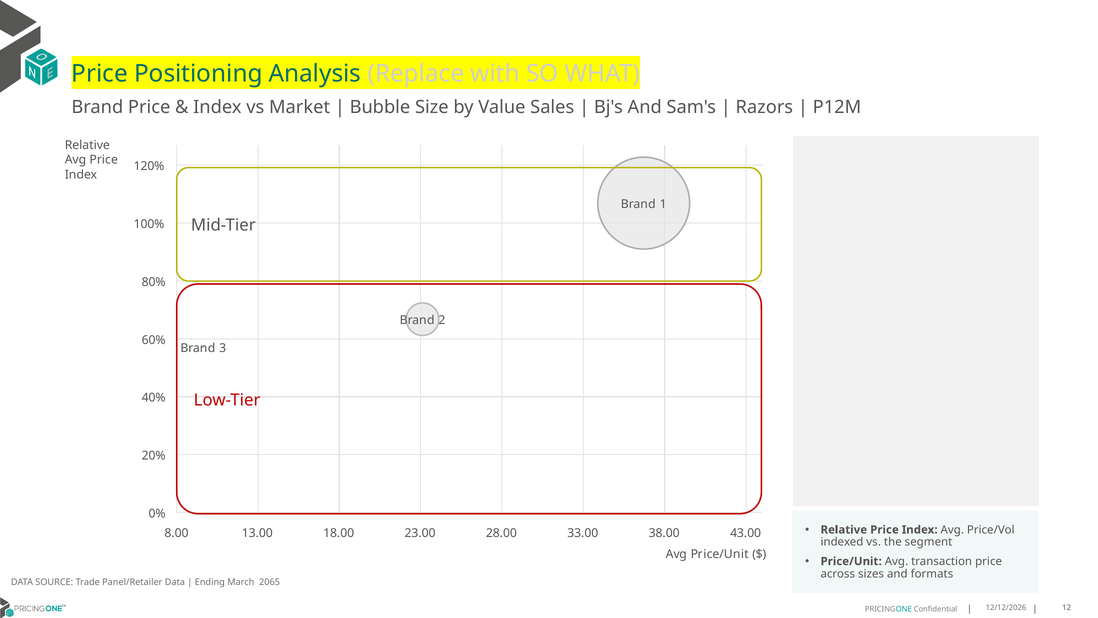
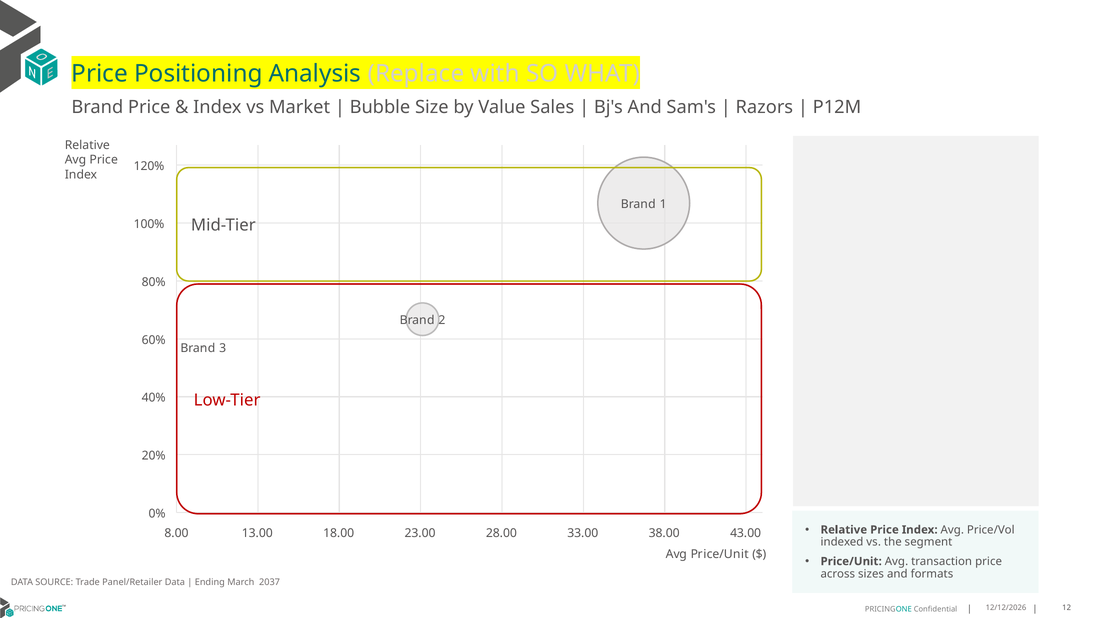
2065: 2065 -> 2037 (270, 582)
